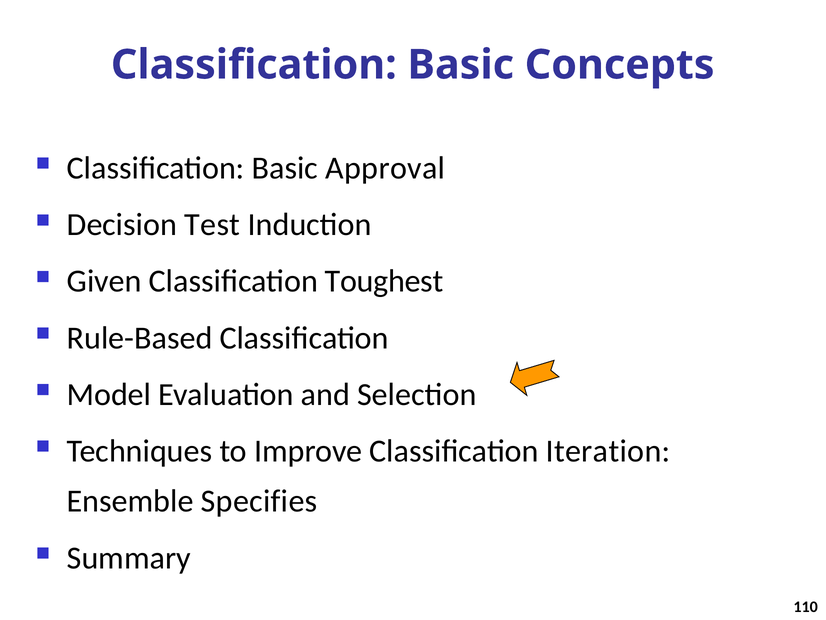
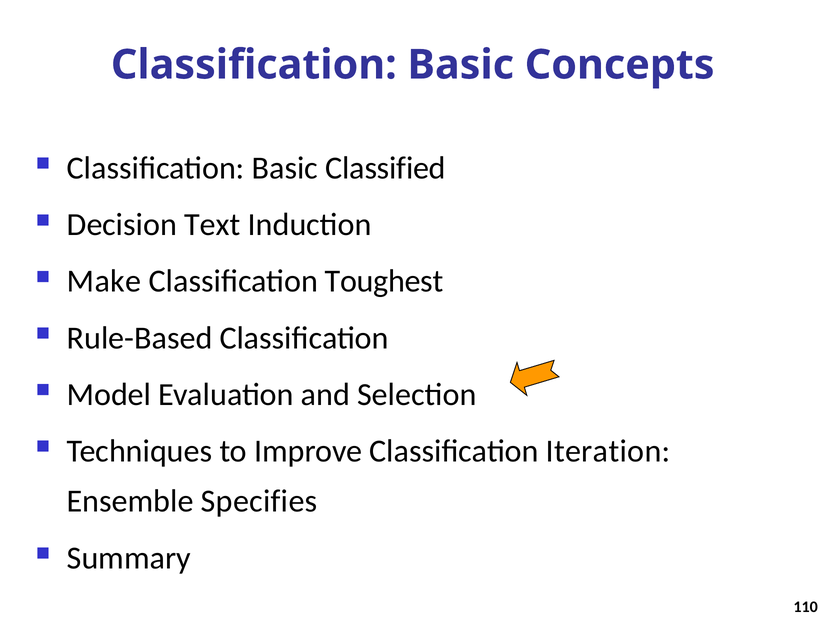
Approval: Approval -> Classified (386, 168)
Test: Test -> Text (212, 225)
Given: Given -> Make (104, 281)
